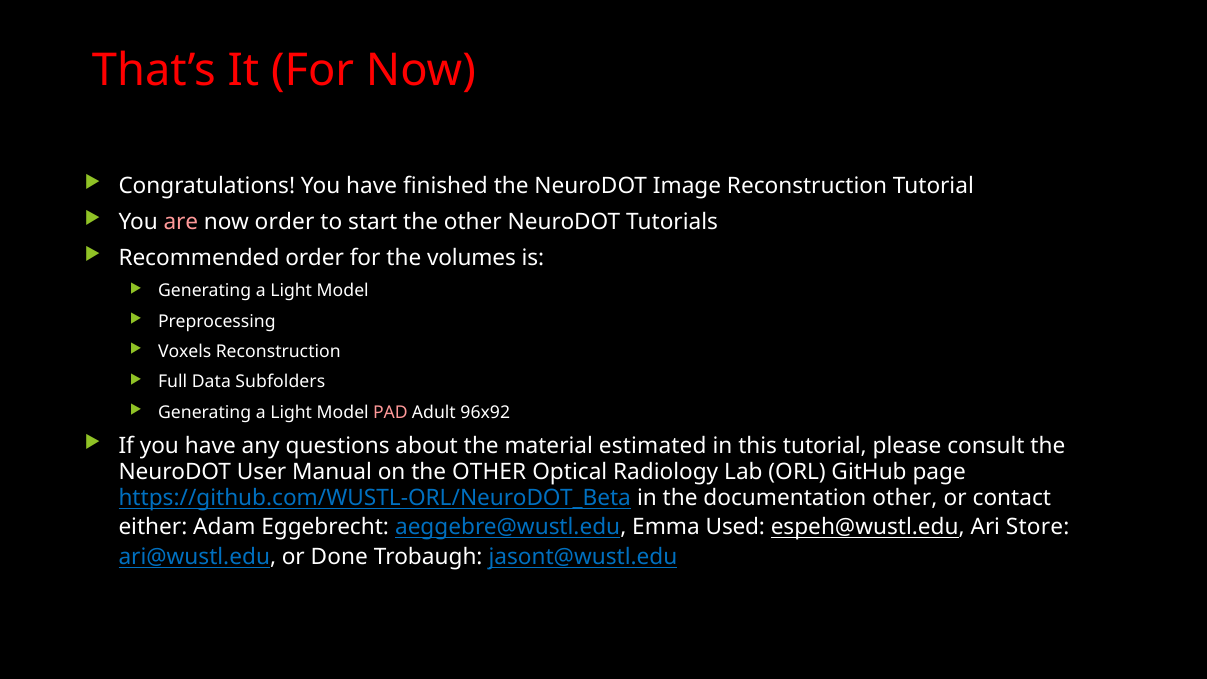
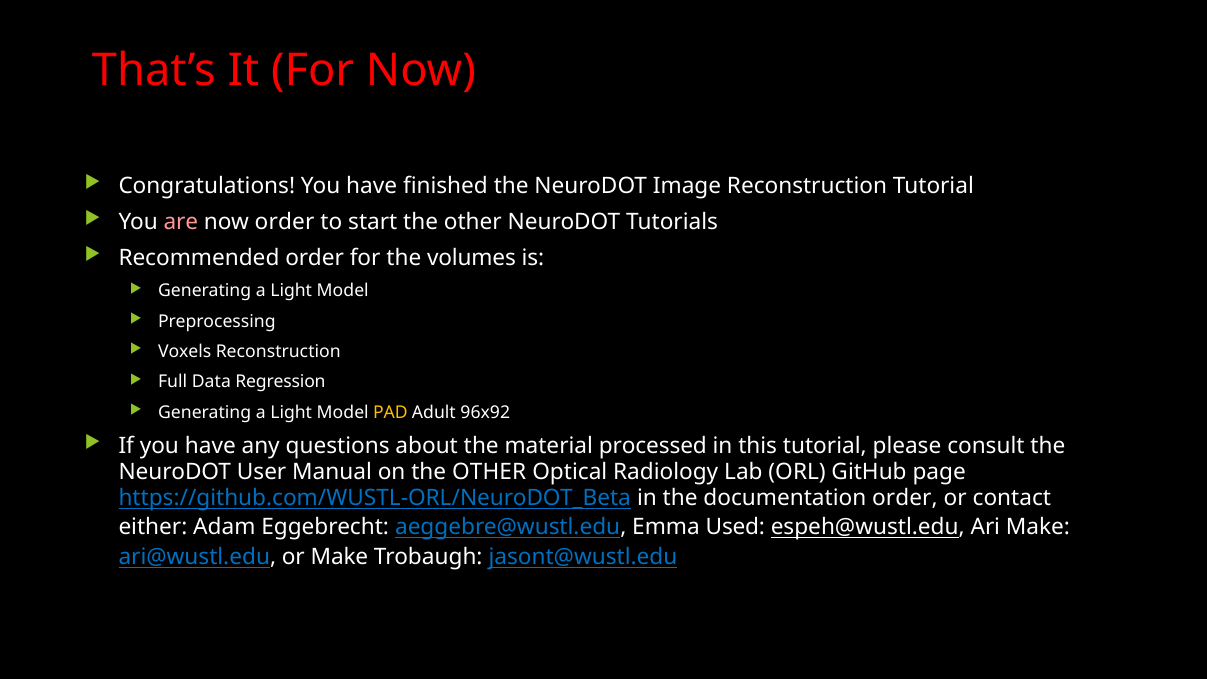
Subfolders: Subfolders -> Regression (280, 382)
PAD colour: pink -> yellow (390, 412)
estimated: estimated -> processed (653, 446)
documentation other: other -> order (905, 498)
Ari Store: Store -> Make (1038, 527)
or Done: Done -> Make (339, 557)
